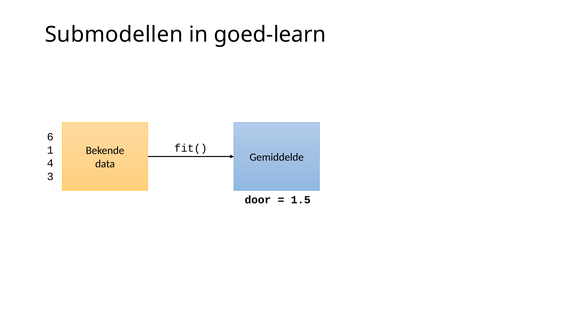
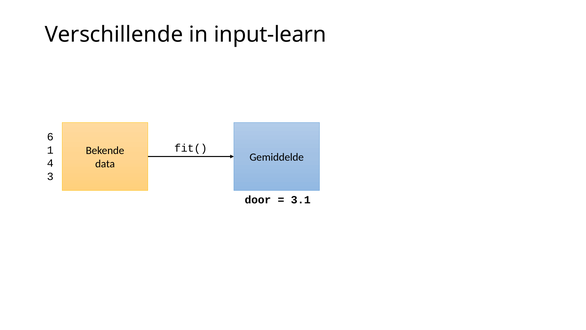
Submodellen: Submodellen -> Verschillende (114, 35)
goed-learn: goed-learn -> input-learn (270, 35)
1.5: 1.5 -> 3.1 (301, 200)
